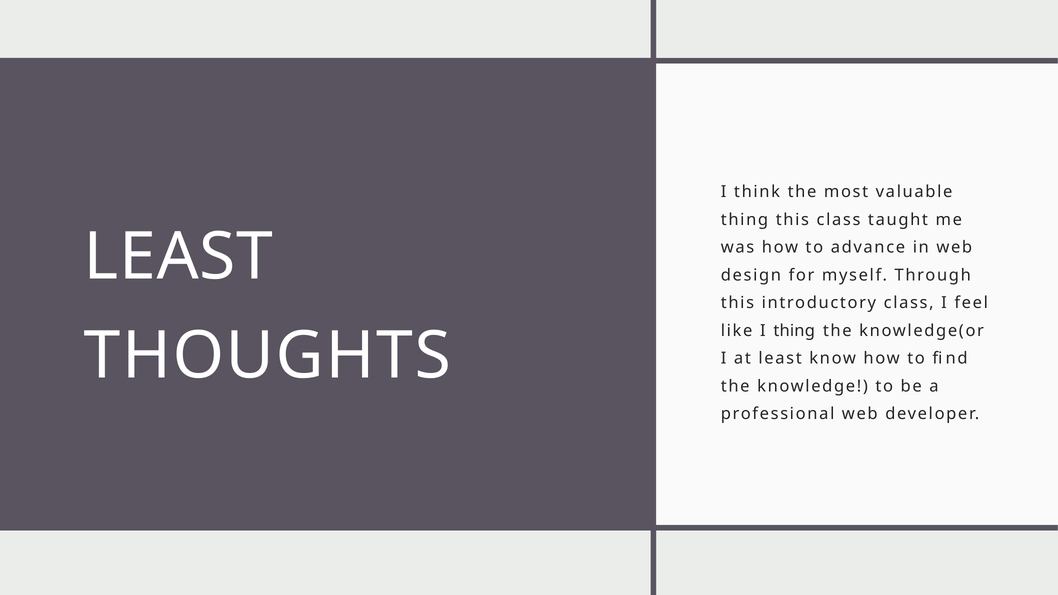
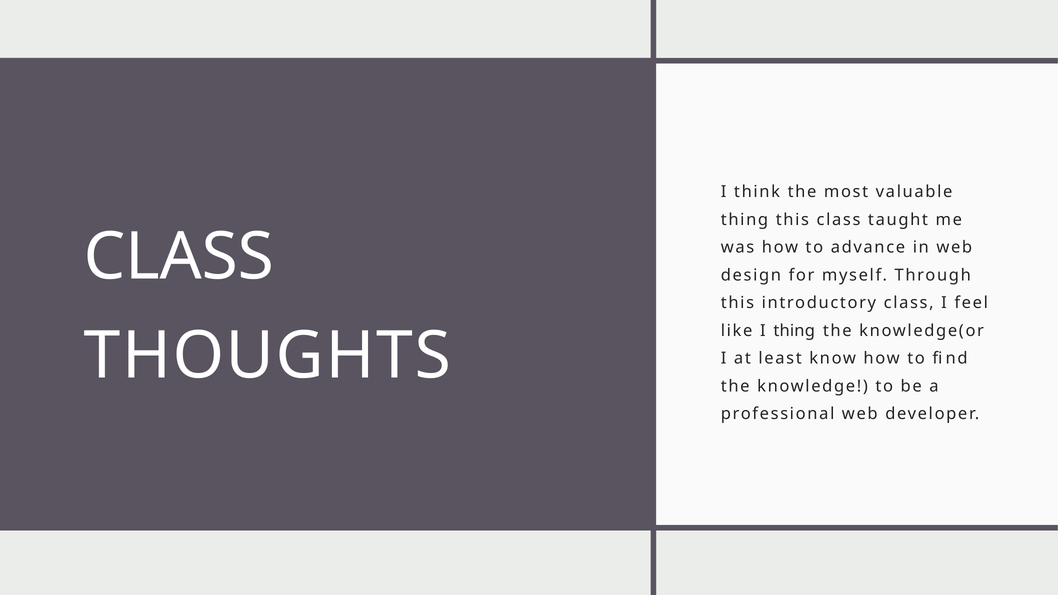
LEAST: LEAST -> CLASS (179, 257)
